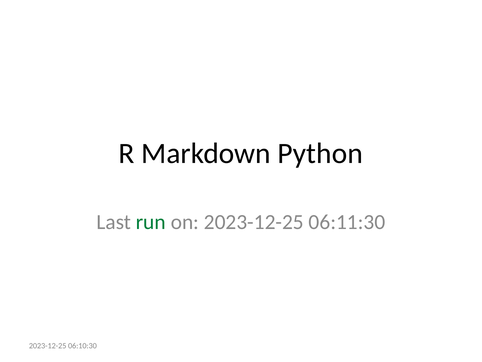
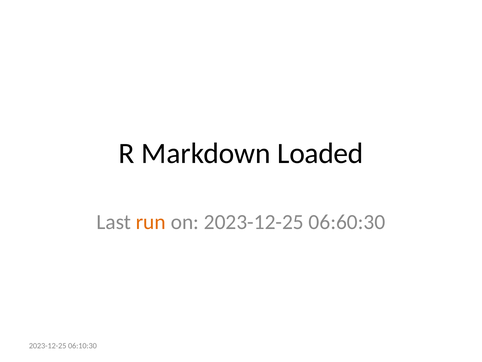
Python: Python -> Loaded (320, 153)
run colour: green -> orange (151, 222)
06:11:30: 06:11:30 -> 06:60:30 (347, 222)
